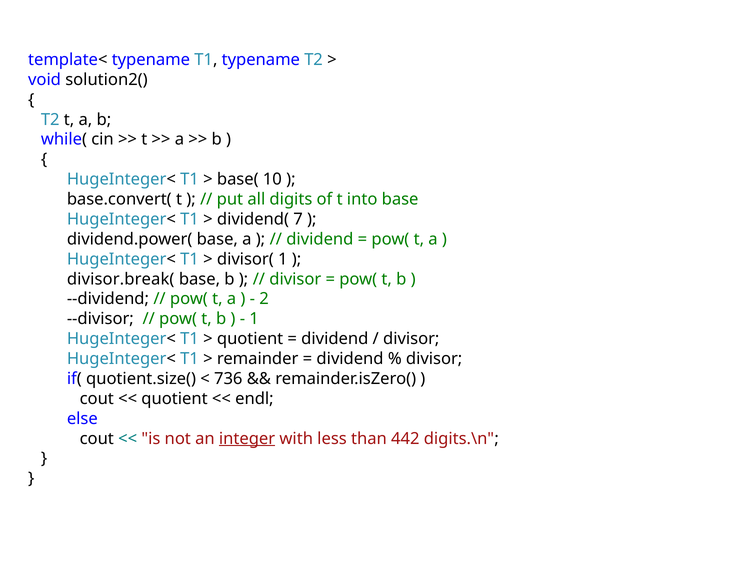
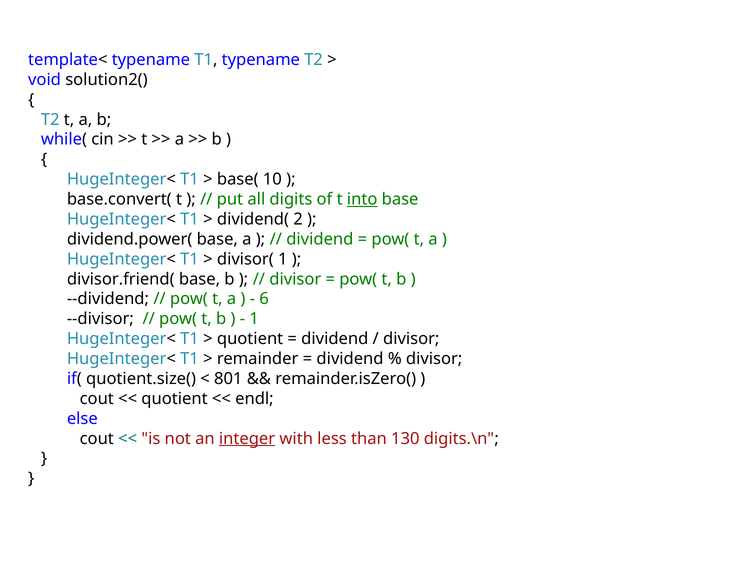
into underline: none -> present (362, 199)
7: 7 -> 2 (298, 219)
divisor.break(: divisor.break( -> divisor.friend( (121, 279)
2: 2 -> 6 (264, 299)
736: 736 -> 801 (228, 379)
442: 442 -> 130 (405, 439)
